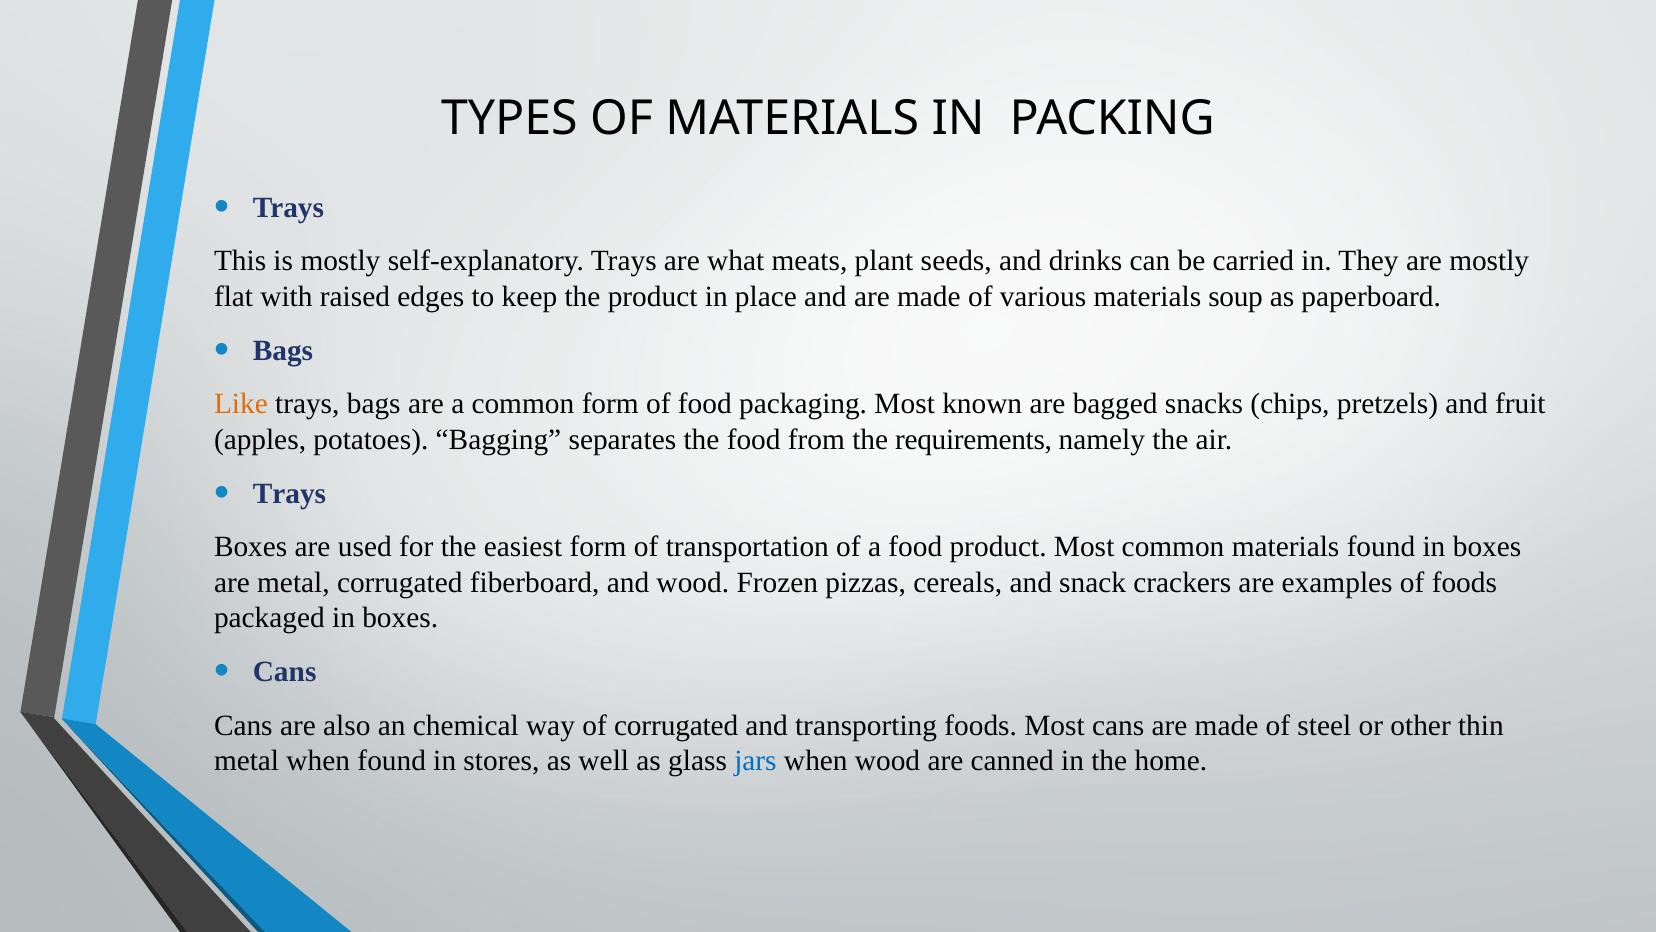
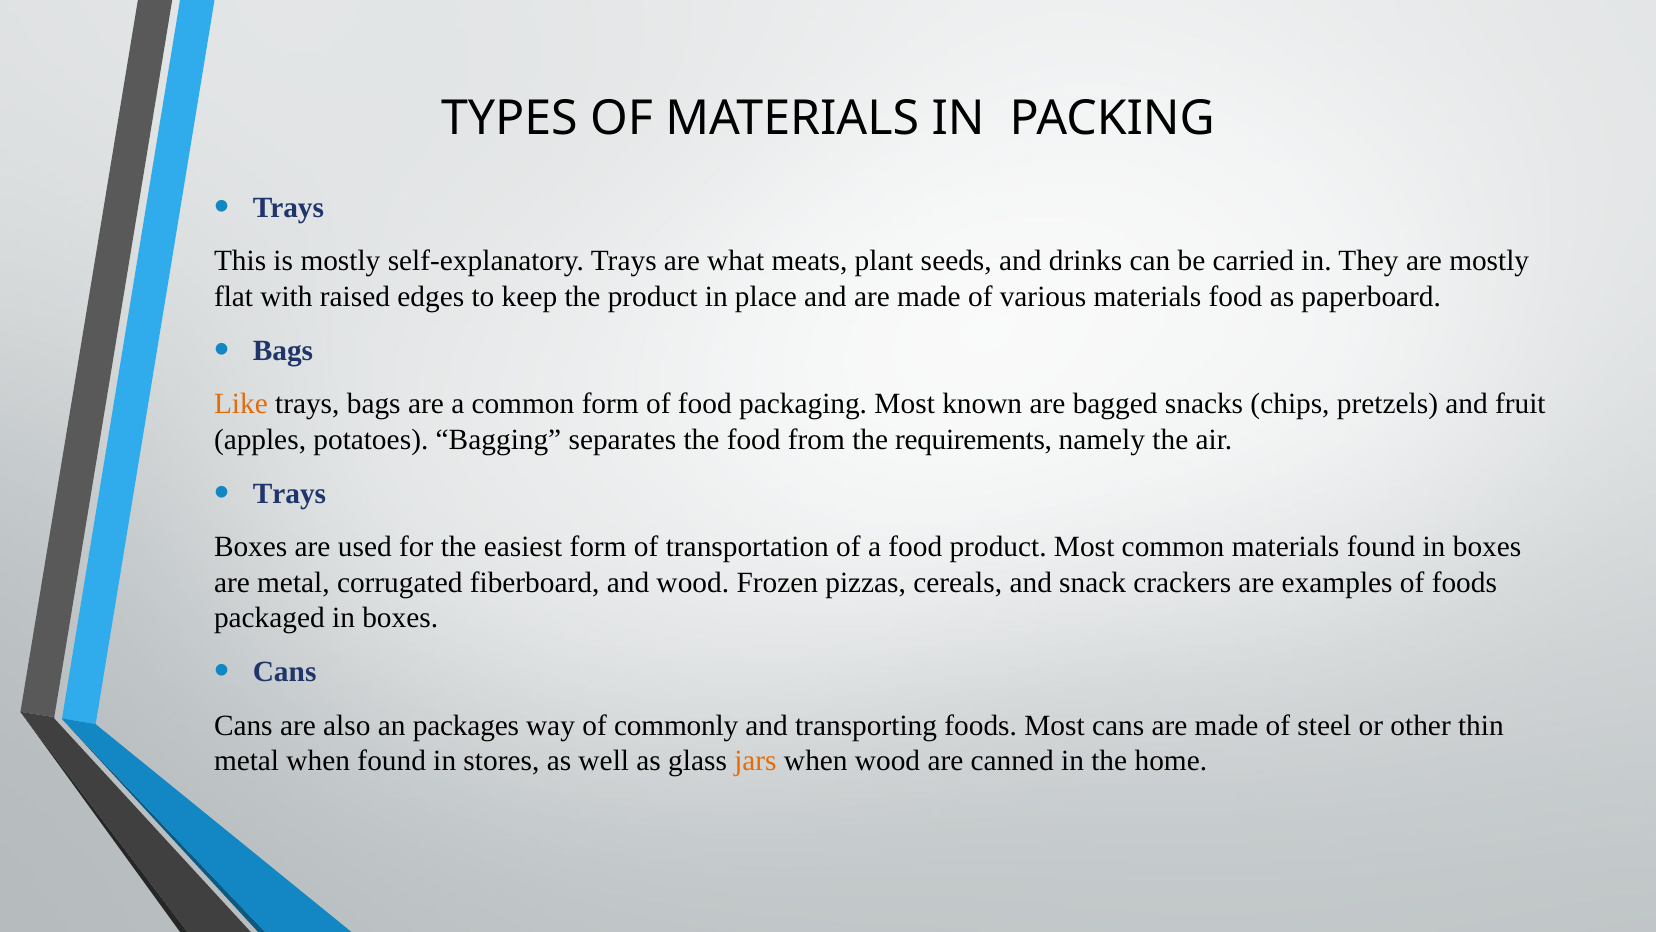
materials soup: soup -> food (1235, 296)
chemical: chemical -> packages (466, 725)
of corrugated: corrugated -> commonly (676, 725)
jars colour: blue -> orange (755, 760)
